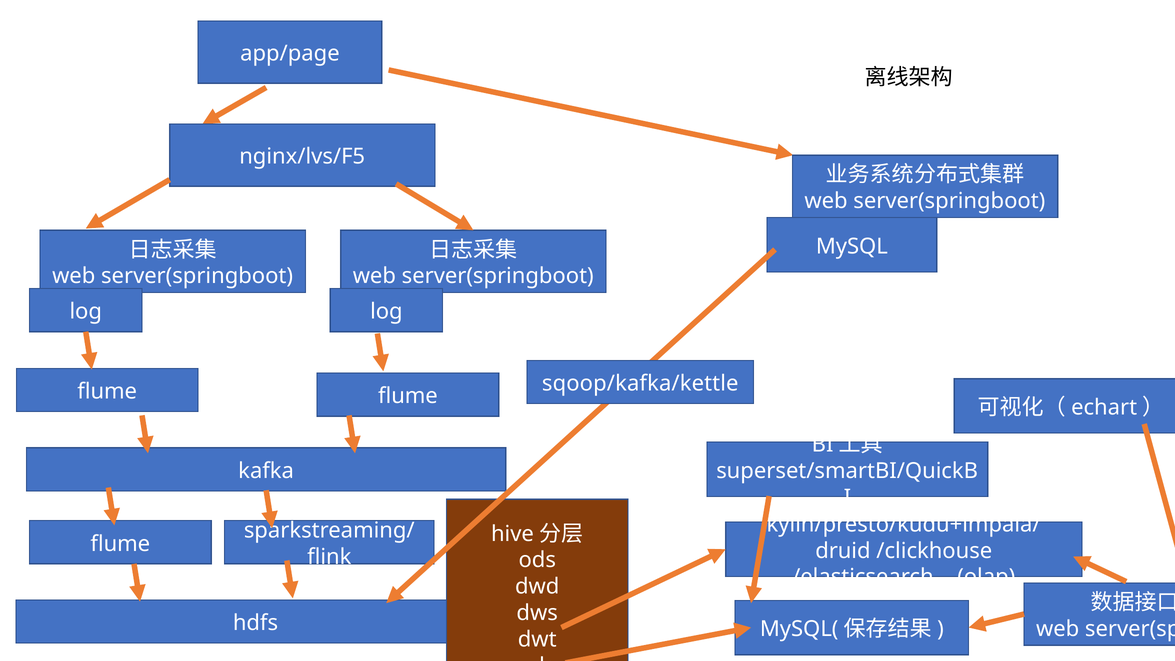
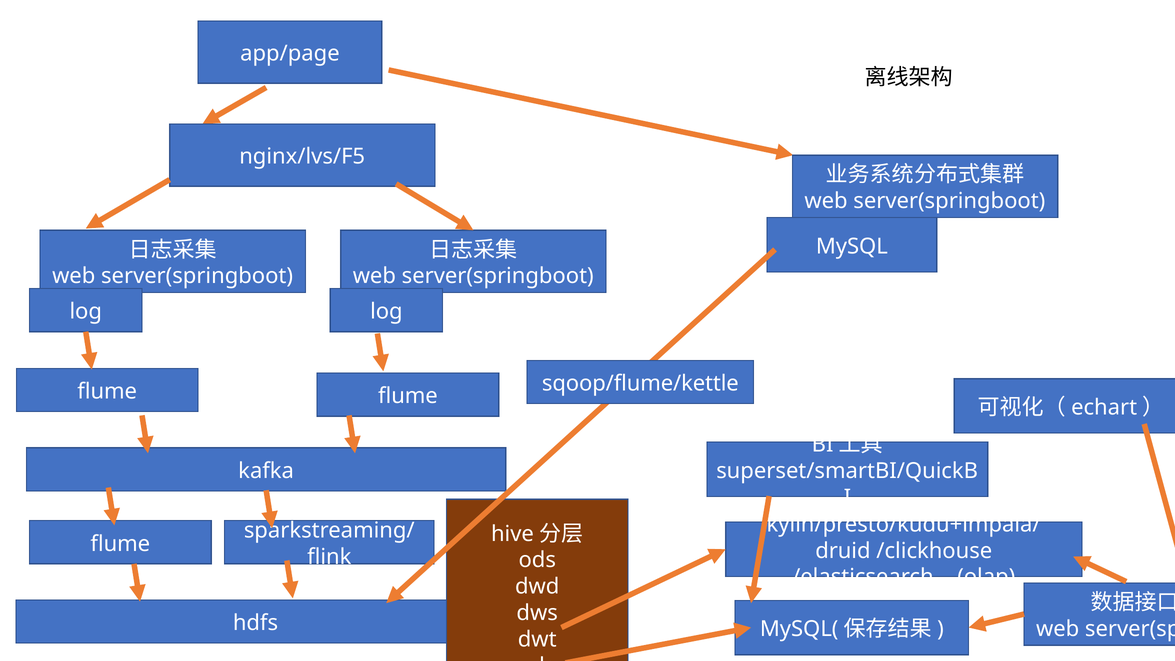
sqoop/kafka/kettle: sqoop/kafka/kettle -> sqoop/flume/kettle (640, 383)
